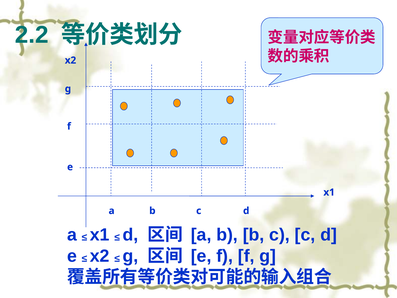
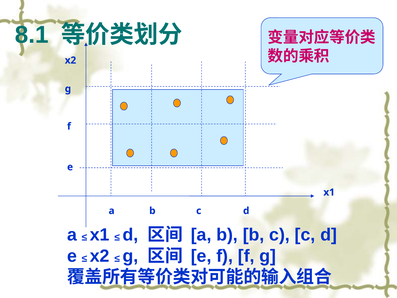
2.2: 2.2 -> 8.1 (32, 35)
